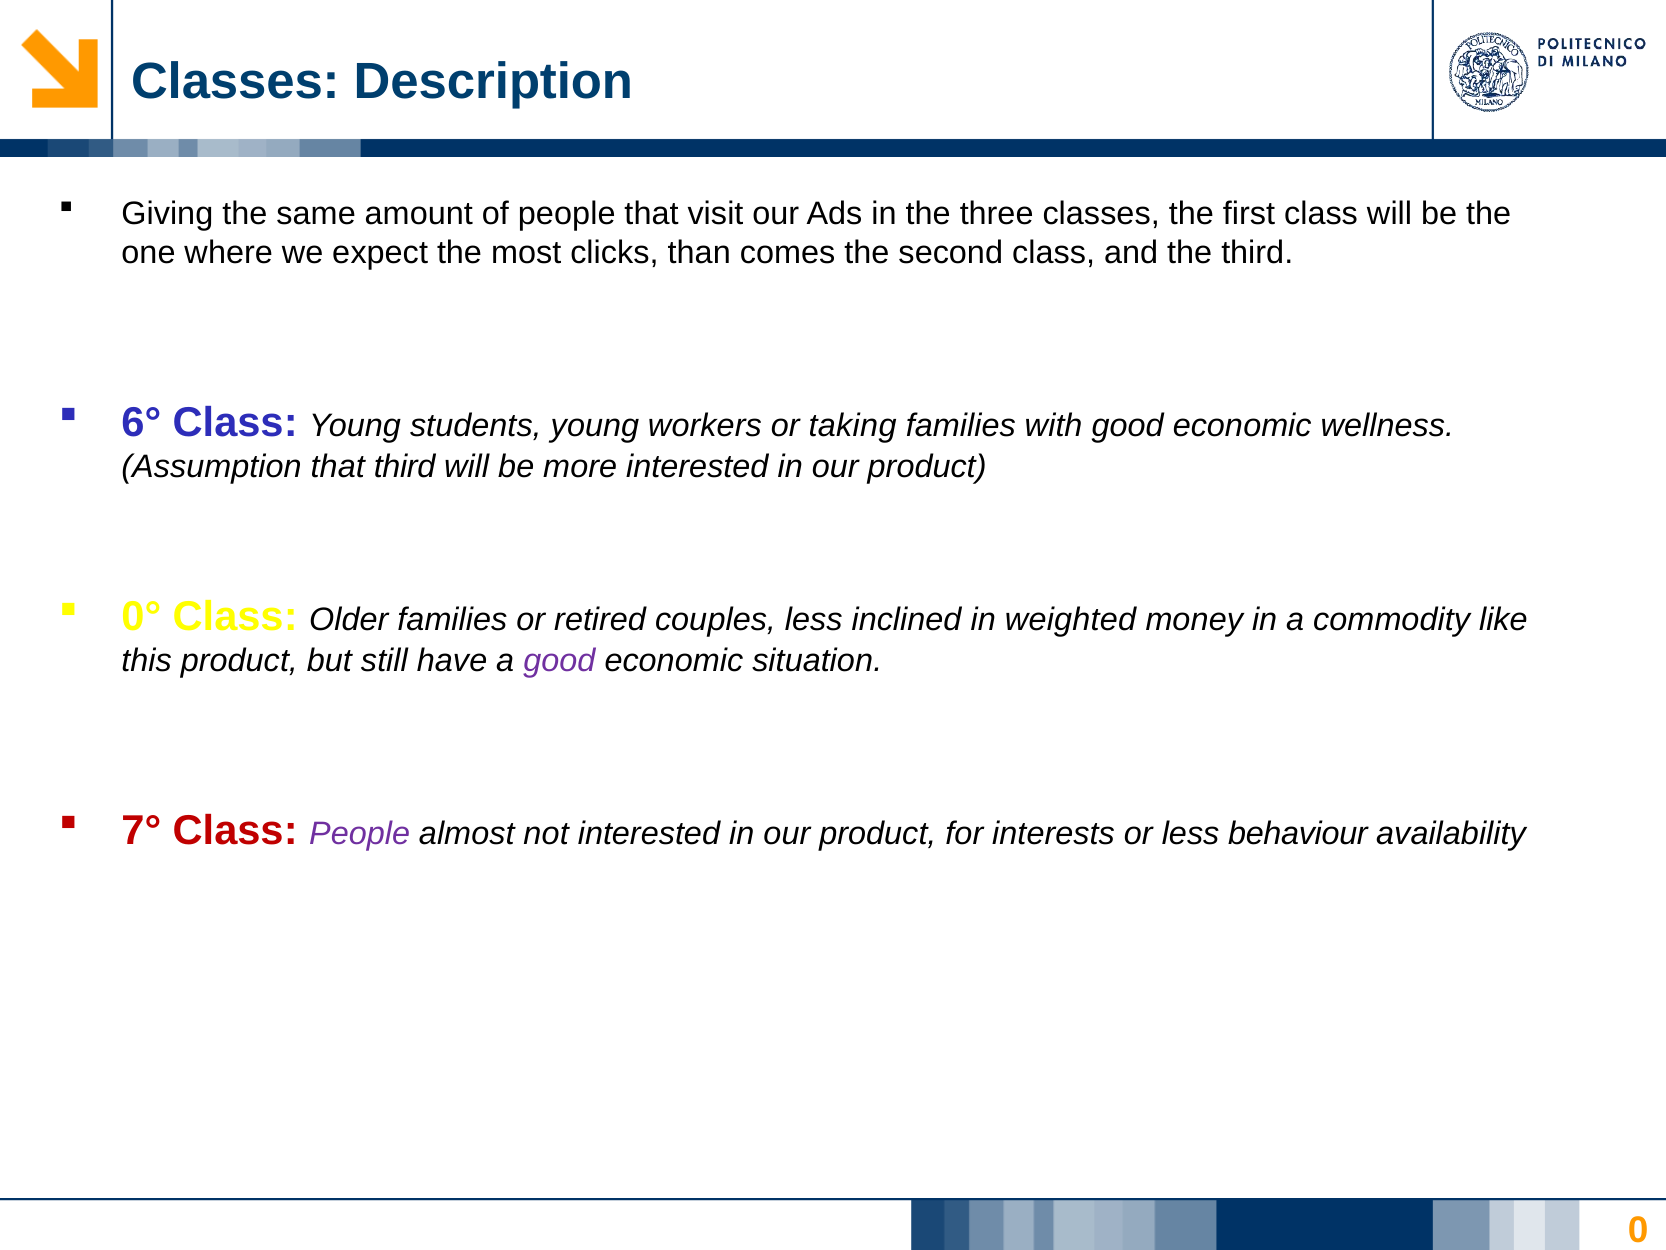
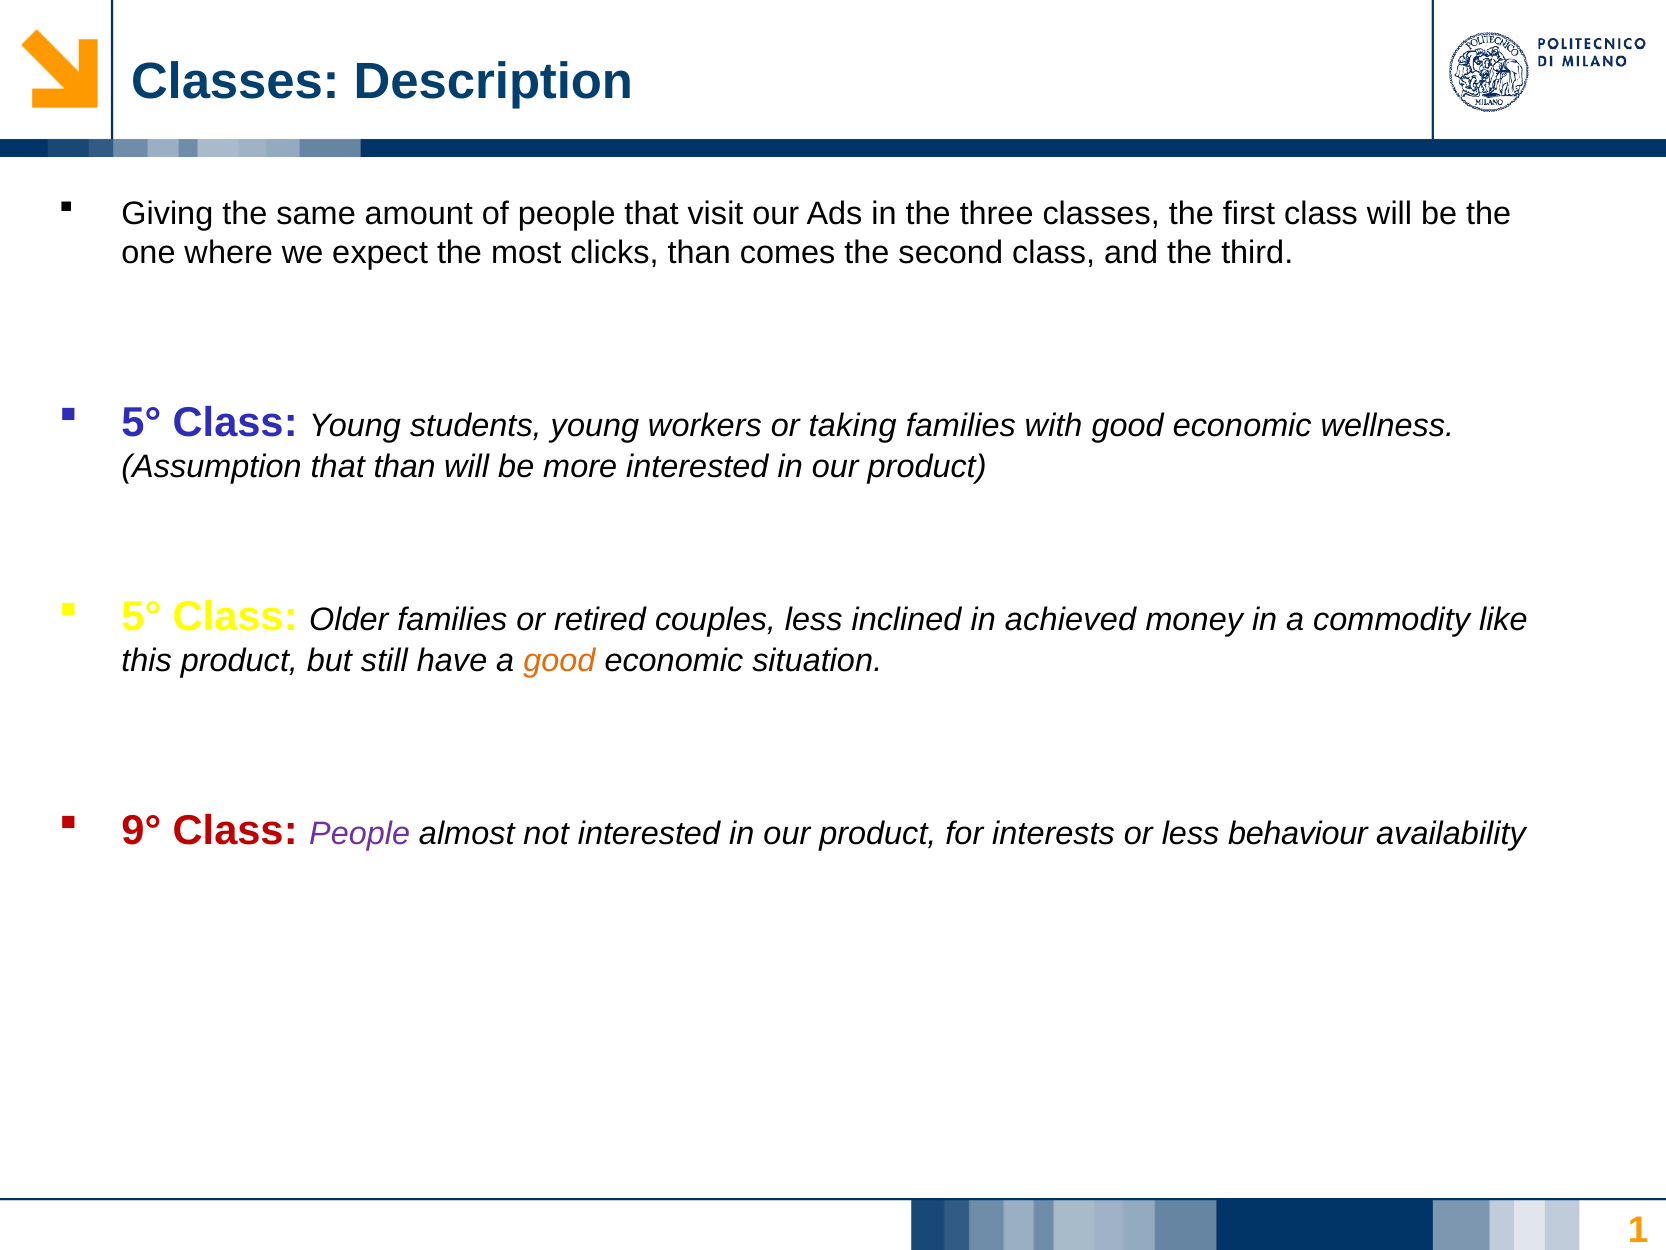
6°: 6° -> 5° (141, 422)
that third: third -> than (405, 466)
0°: 0° -> 5° (141, 617)
weighted: weighted -> achieved (1071, 620)
good colour: purple -> orange (559, 661)
7°: 7° -> 9° (141, 831)
0: 0 -> 1 (1638, 1230)
